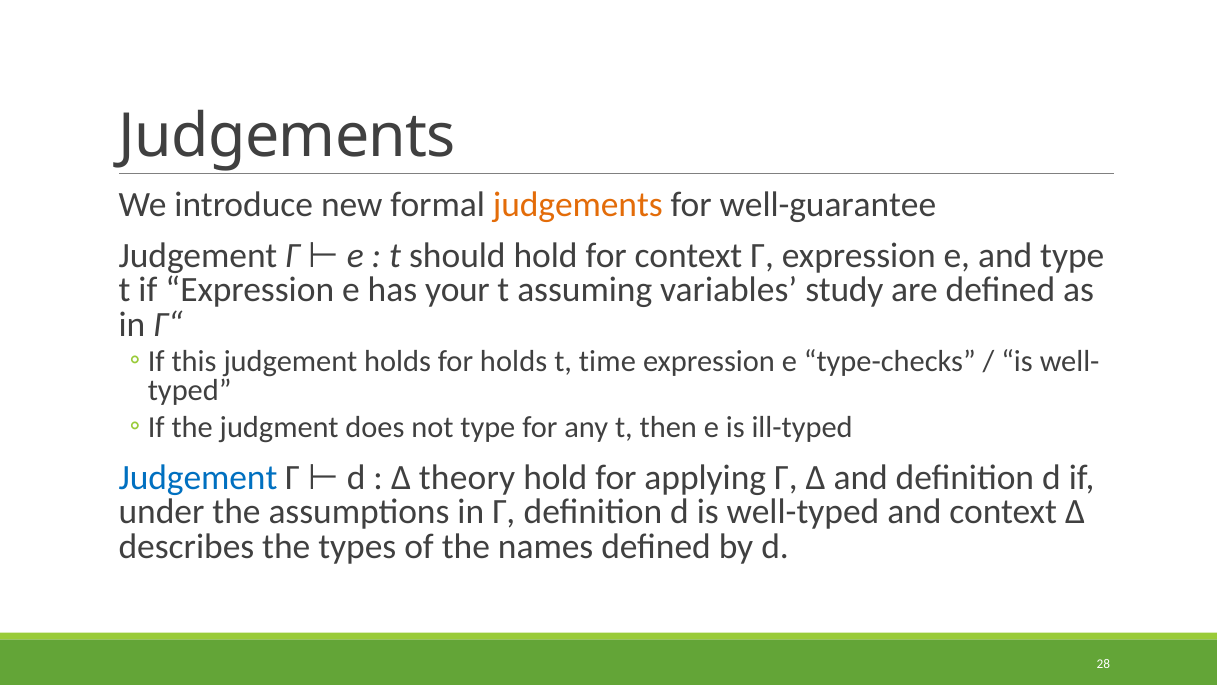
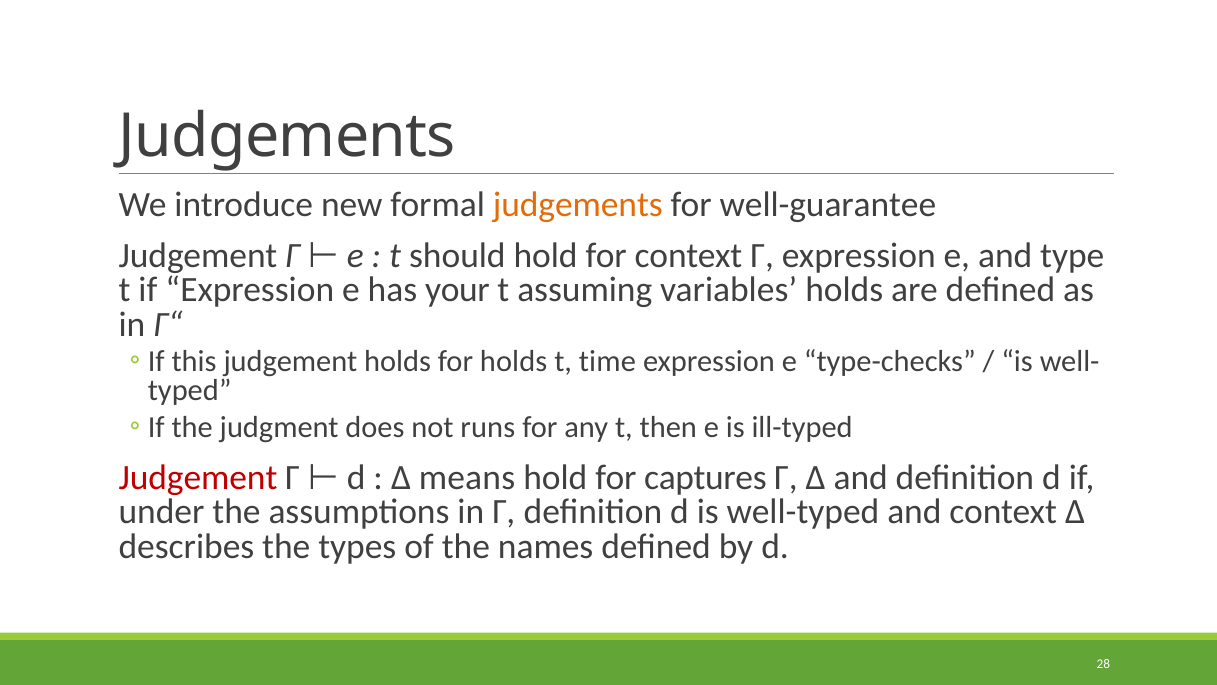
variables study: study -> holds (844, 290)
not type: type -> runs (488, 427)
Judgement colour: blue -> red (198, 477)
theory: theory -> means (467, 477)
applying: applying -> captures (705, 477)
